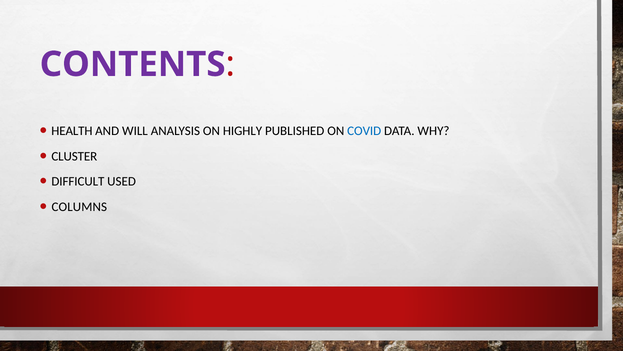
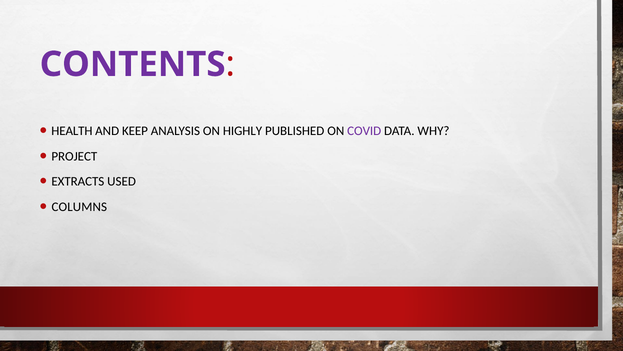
WILL: WILL -> KEEP (135, 131)
COVID colour: blue -> purple (364, 131)
CLUSTER: CLUSTER -> PROJECT (74, 156)
DIFFICULT: DIFFICULT -> EXTRACTS (78, 181)
